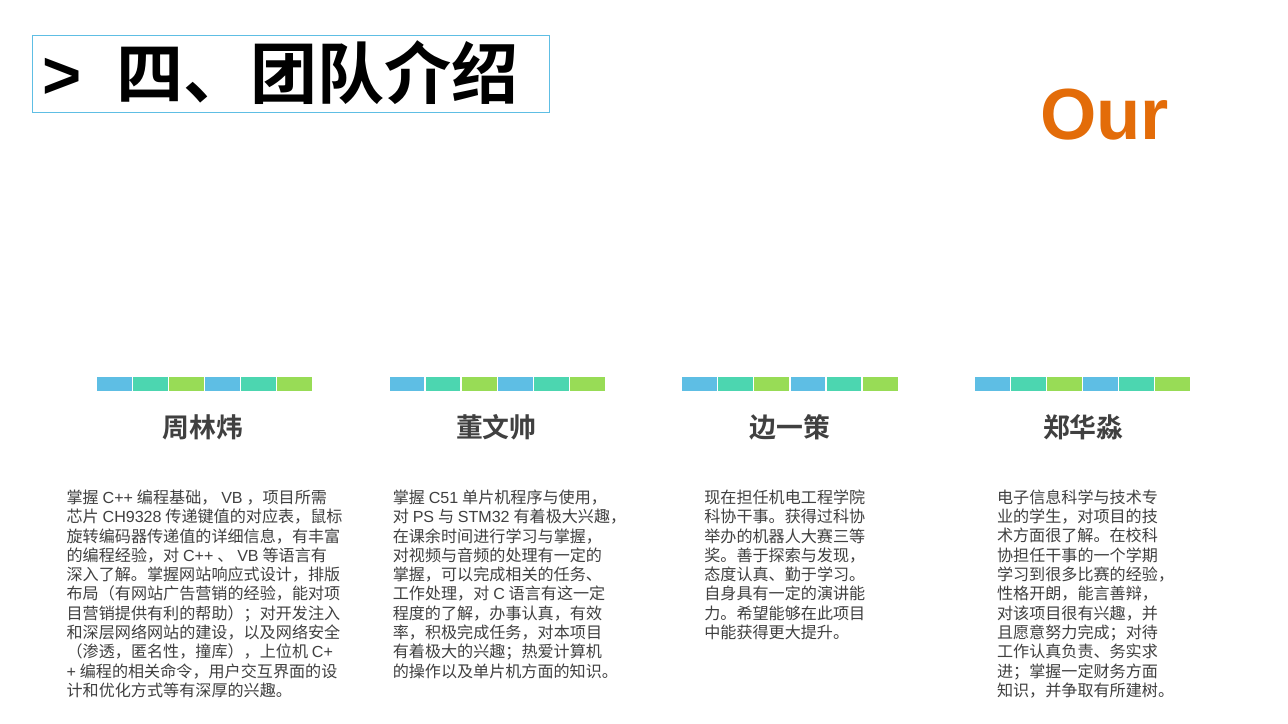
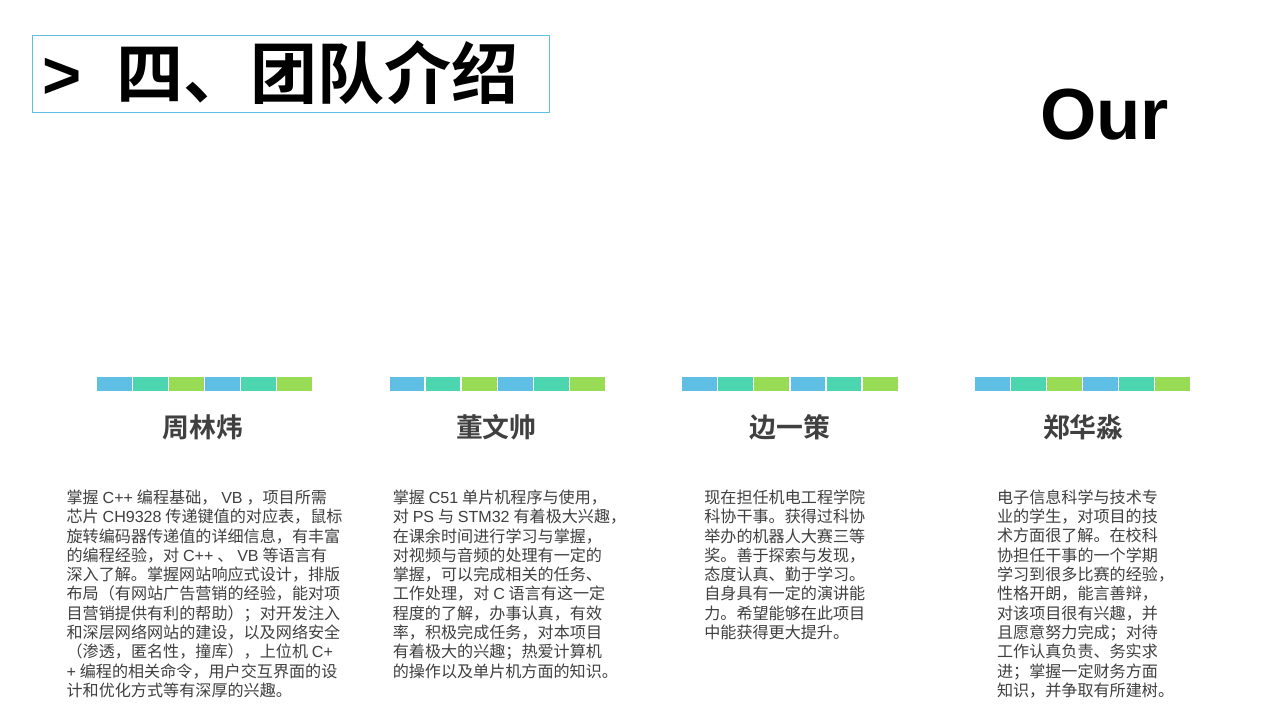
Our colour: orange -> black (1104, 116)
